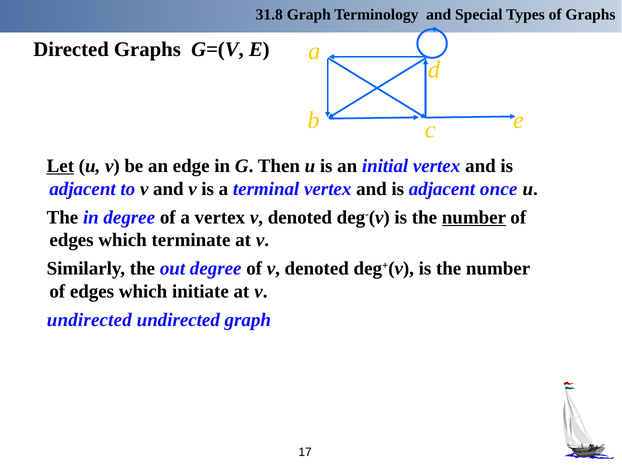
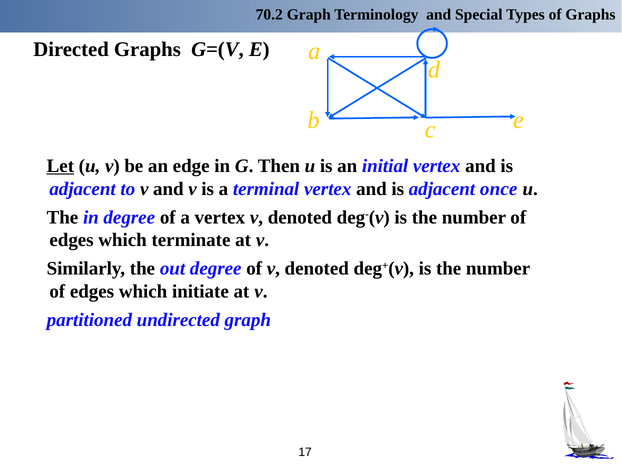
31.8: 31.8 -> 70.2 (269, 15)
number underline: present -> none (474, 217)
undirected: undirected -> partitioned (89, 320)
